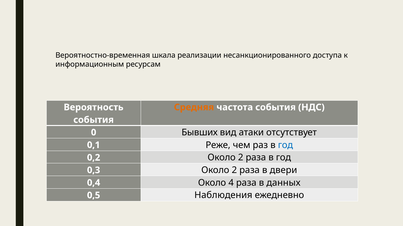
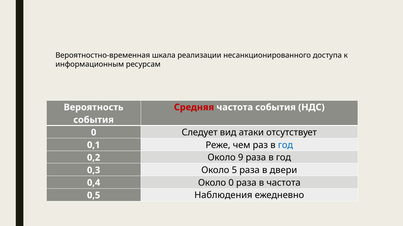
Средняя colour: orange -> red (194, 108)
Бывших: Бывших -> Следует (200, 133)
2: 2 -> 9 (241, 158)
2: 2 -> 5 (234, 171)
Около 4: 4 -> 0 (231, 183)
в данных: данных -> частота (284, 183)
